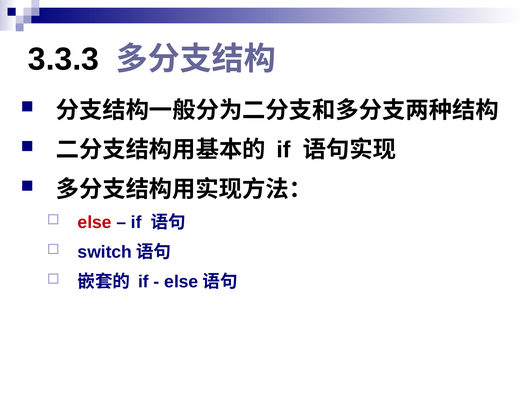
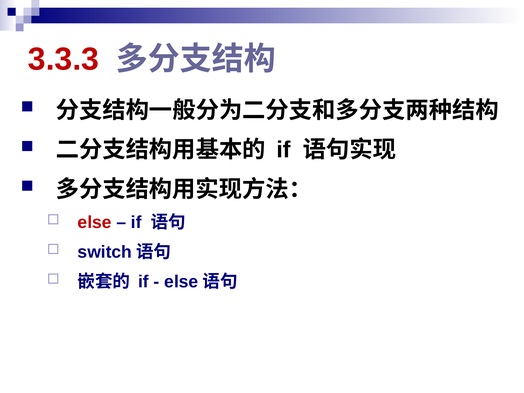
3.3.3 colour: black -> red (63, 59)
